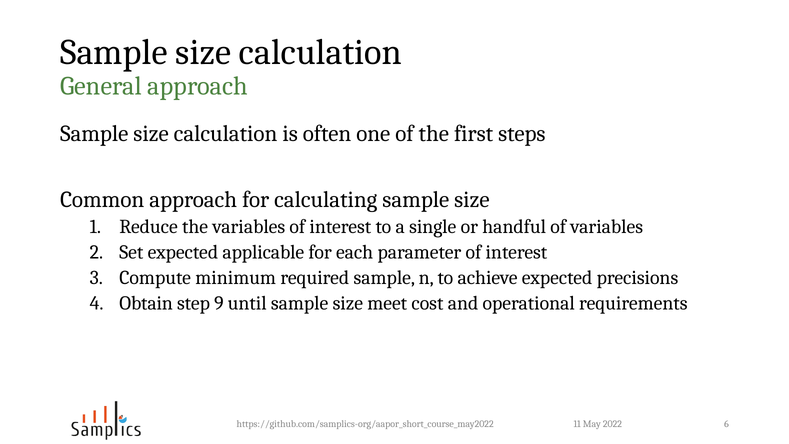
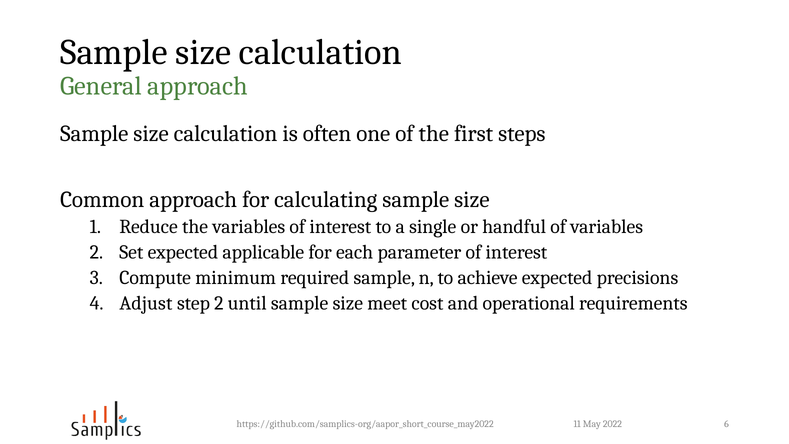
Obtain: Obtain -> Adjust (146, 303)
step 9: 9 -> 2 (219, 303)
